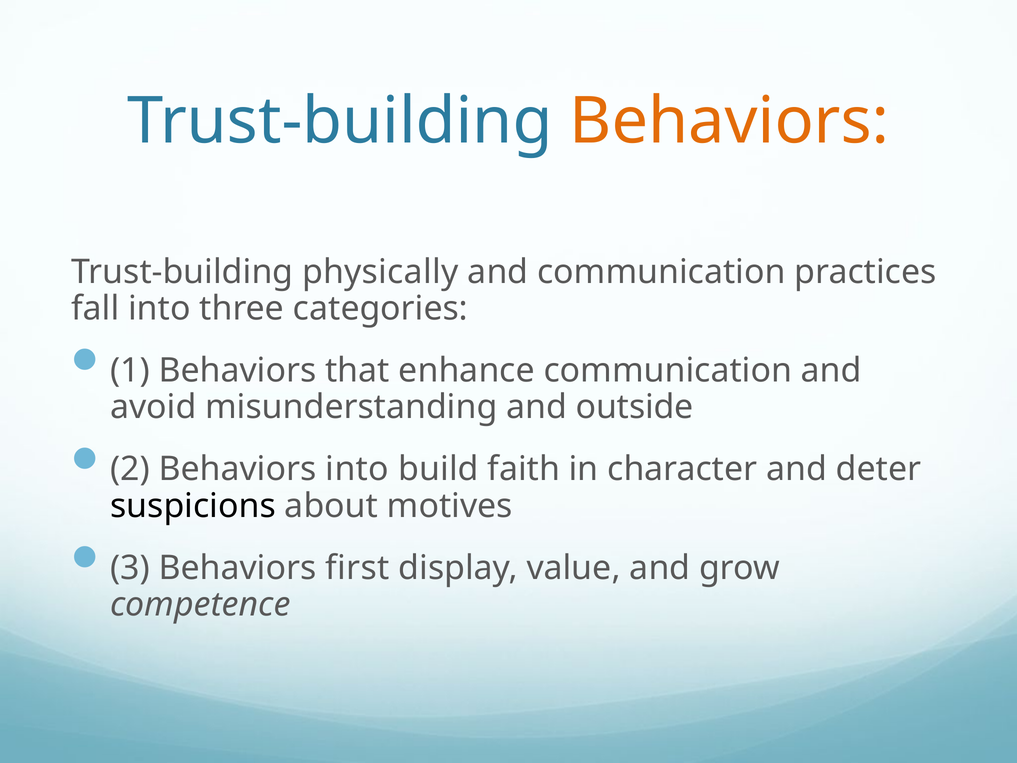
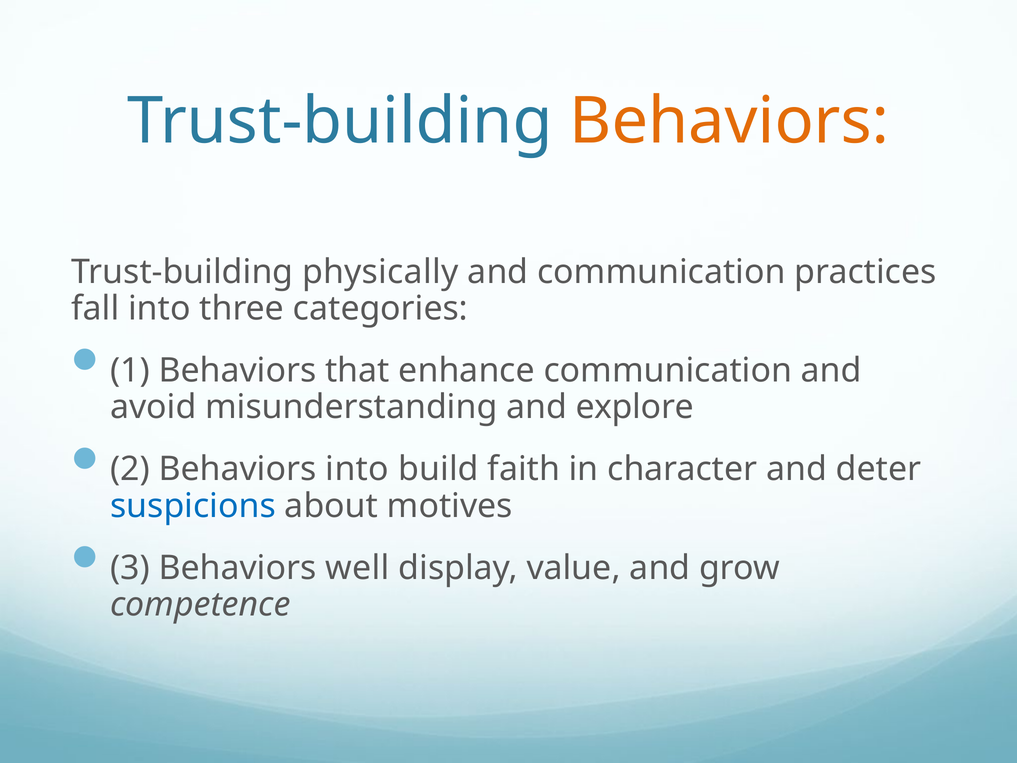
outside: outside -> explore (635, 407)
suspicions colour: black -> blue (193, 506)
first: first -> well (357, 568)
